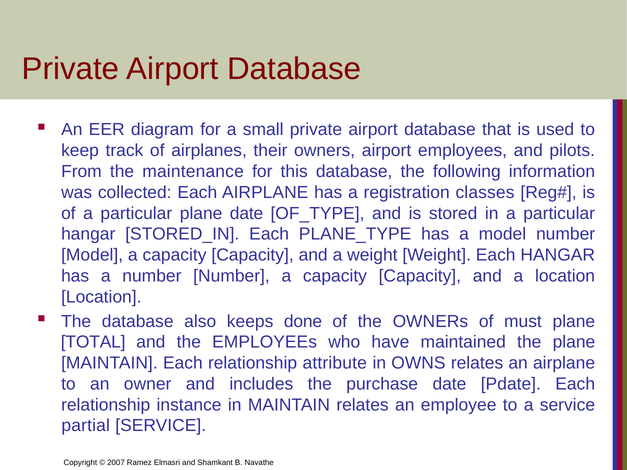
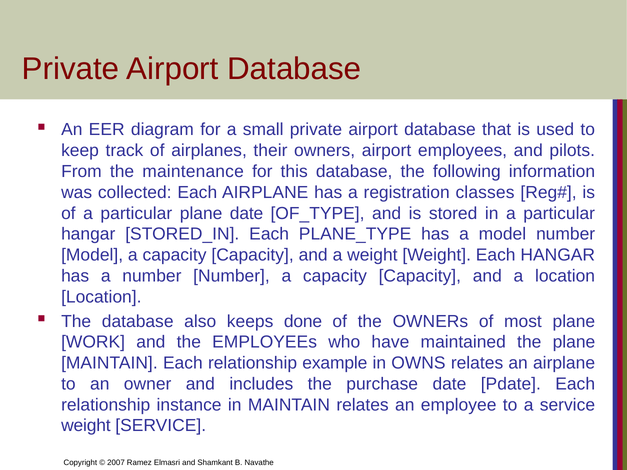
must: must -> most (523, 321)
TOTAL: TOTAL -> WORK (93, 342)
attribute: attribute -> example (335, 363)
partial: partial -> weight (86, 426)
